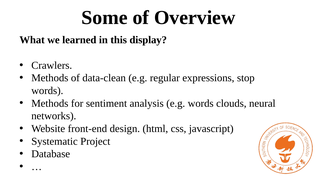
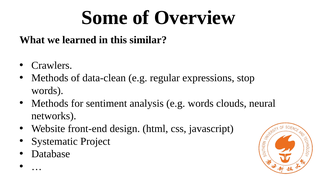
display: display -> similar (148, 40)
